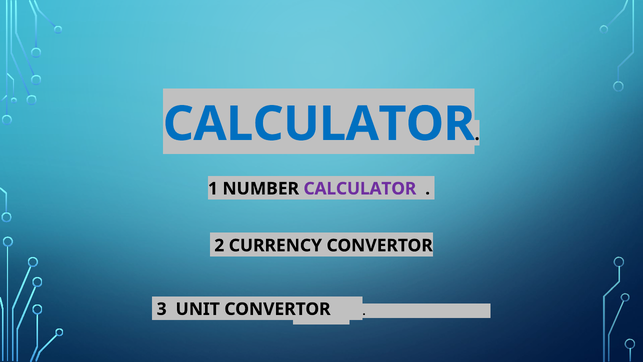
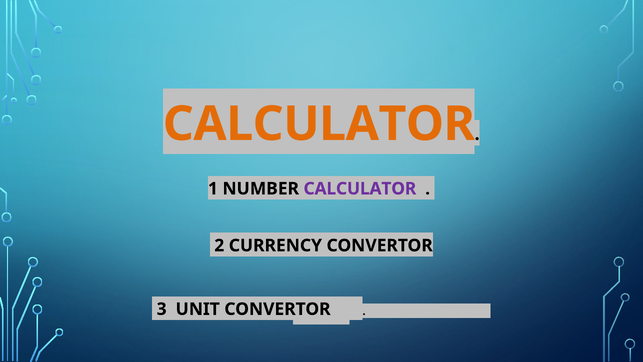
CALCULATOR colour: blue -> orange (319, 124)
